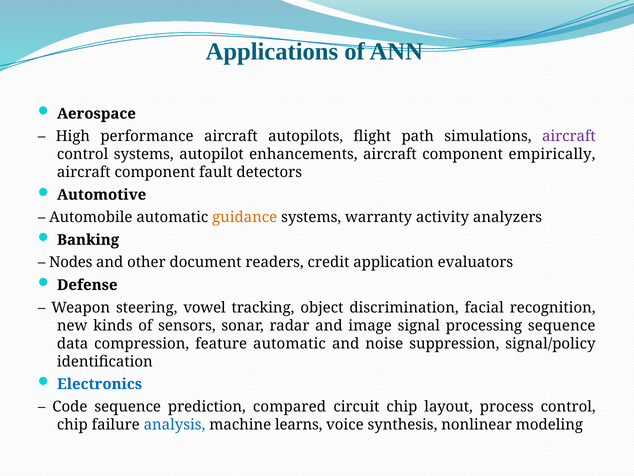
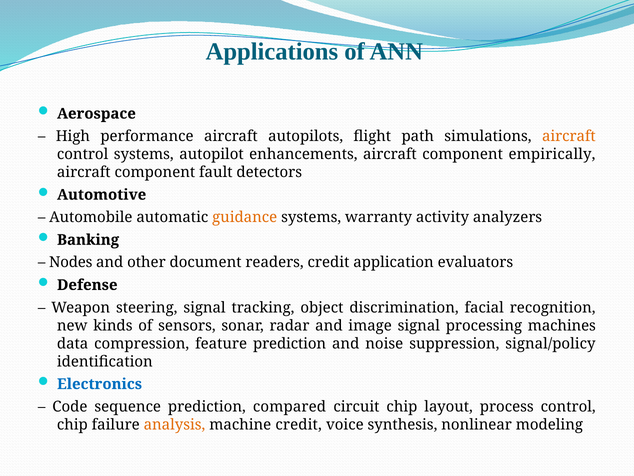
aircraft colour: purple -> orange (569, 136)
steering vowel: vowel -> signal (205, 307)
processing sequence: sequence -> machines (562, 325)
feature automatic: automatic -> prediction (290, 343)
analysis colour: blue -> orange (174, 424)
machine learns: learns -> credit (299, 424)
